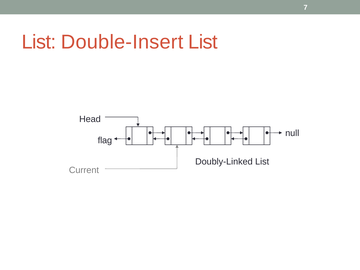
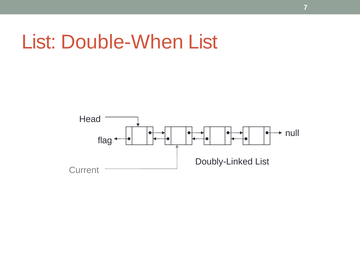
Double-Insert: Double-Insert -> Double-When (122, 42)
